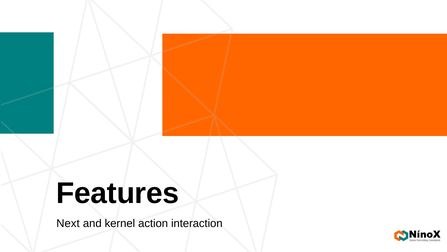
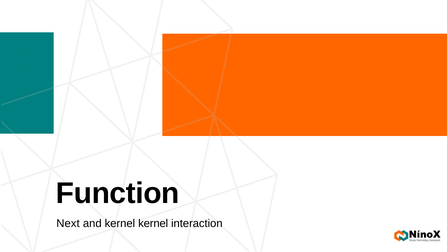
Features: Features -> Function (118, 193)
kernel action: action -> kernel (153, 223)
